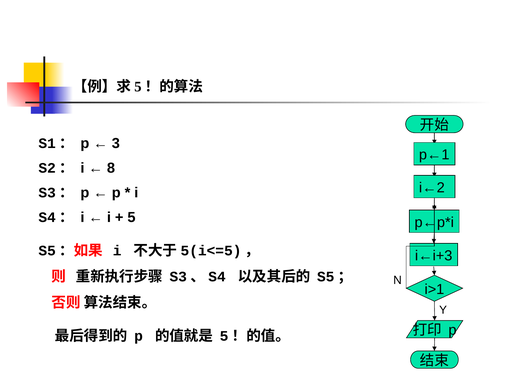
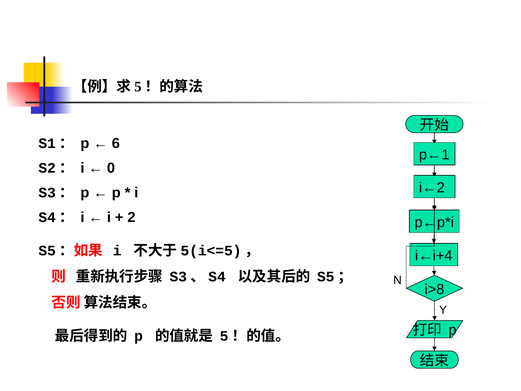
3: 3 -> 6 (116, 143)
8: 8 -> 0 (111, 168)
5: 5 -> 2 (131, 217)
i←i+3: i←i+3 -> i←i+4 (434, 255)
i>1: i>1 -> i>8 (434, 289)
